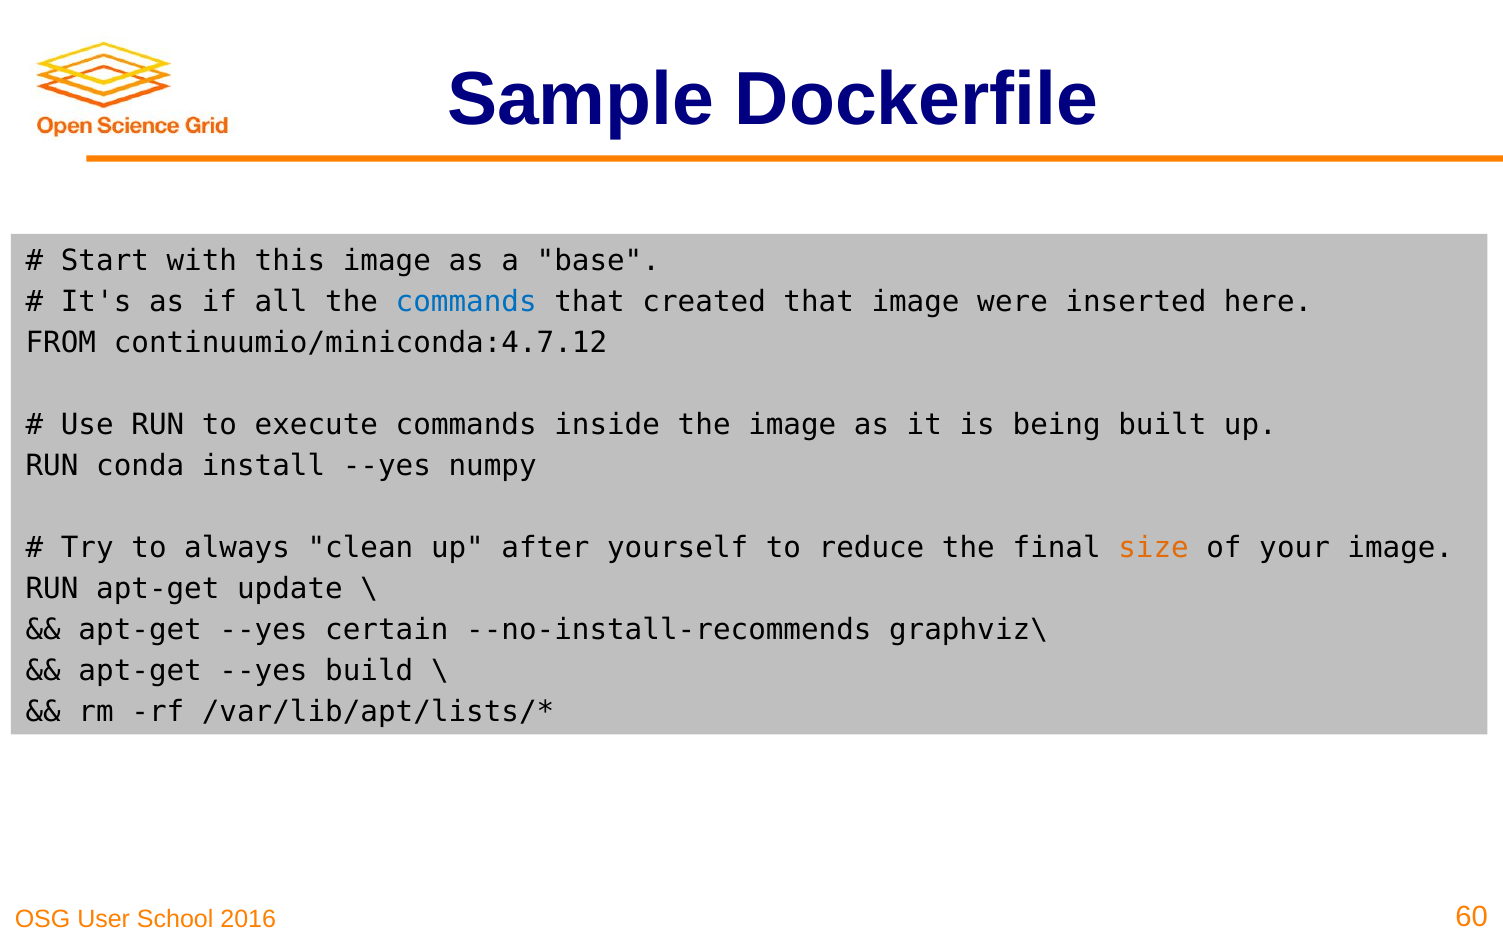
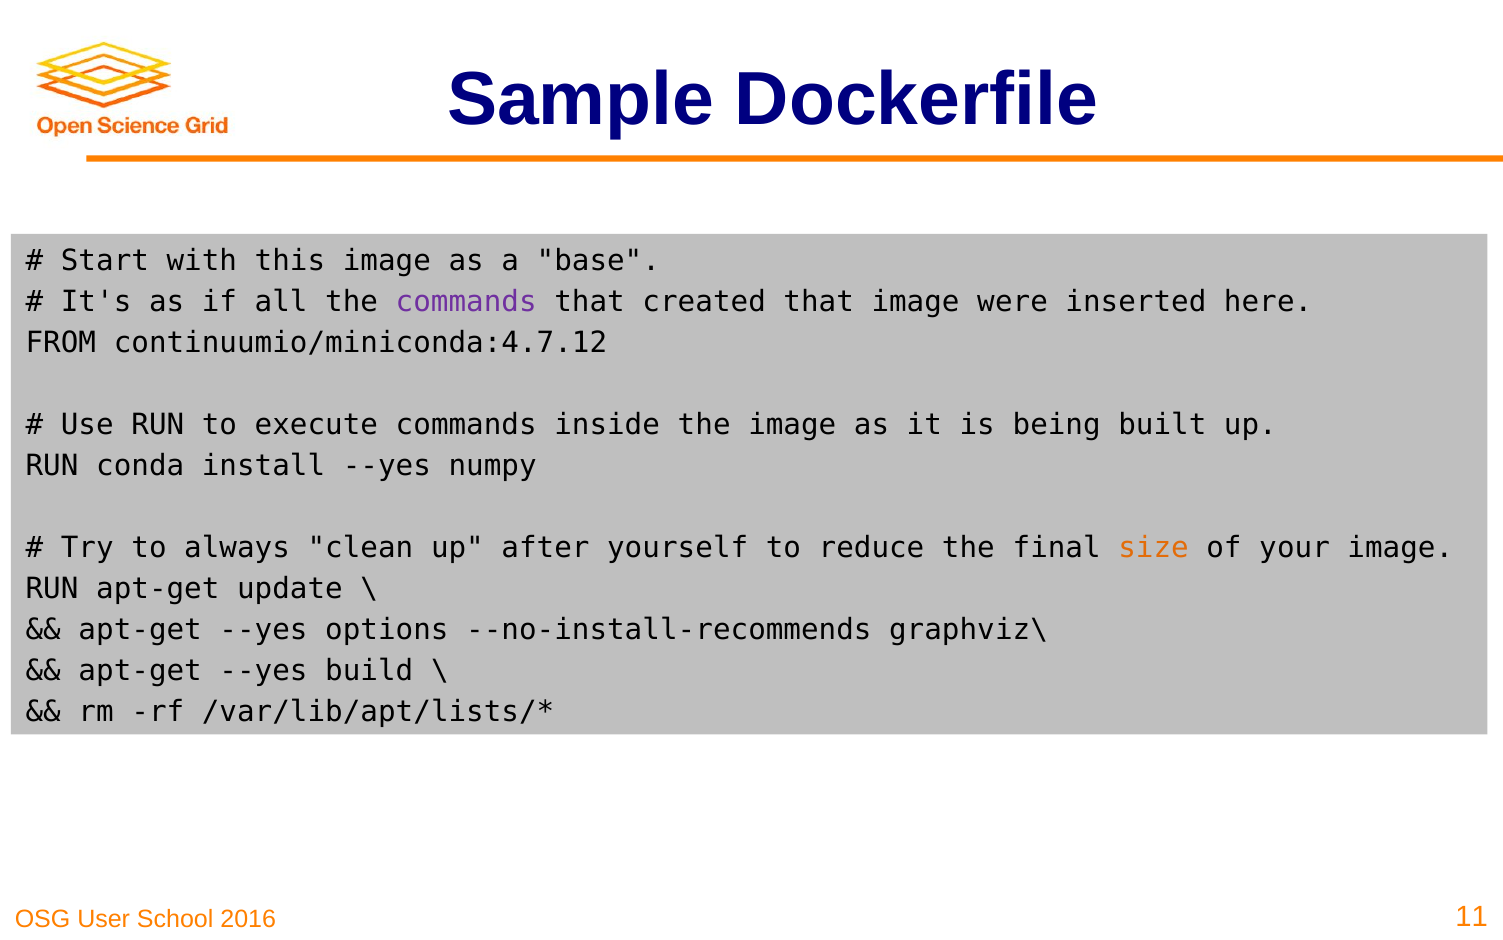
commands colour: blue -> purple (466, 302)
certain: certain -> options (387, 629)
60: 60 -> 11 (1472, 916)
